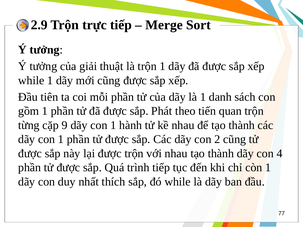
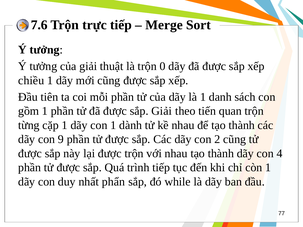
2.9: 2.9 -> 7.6 (39, 25)
trộn 1: 1 -> 0 (163, 66)
while: while -> chiều (31, 80)
sắp Phát: Phát -> Giải (162, 111)
cặp 9: 9 -> 1 (65, 125)
hành: hành -> dành (131, 125)
1: 1 -> 9 (61, 139)
thích: thích -> phẩn (113, 182)
